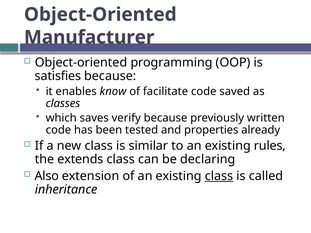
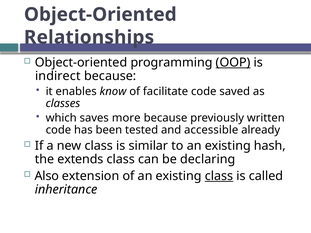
Manufacturer: Manufacturer -> Relationships (89, 37)
OOP underline: none -> present (233, 63)
satisfies: satisfies -> indirect (58, 76)
verify: verify -> more (126, 118)
properties: properties -> accessible (211, 130)
rules: rules -> hash (270, 146)
